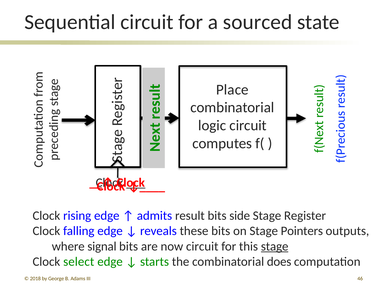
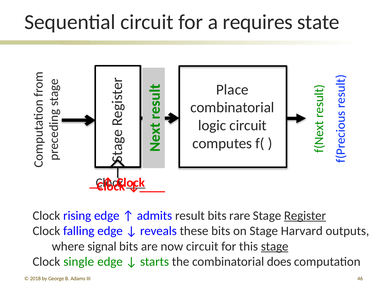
sourced: sourced -> requires (258, 22)
side: side -> rare (240, 216)
Register underline: none -> present (305, 216)
Pointers: Pointers -> Harvard (302, 231)
select: select -> single (79, 262)
